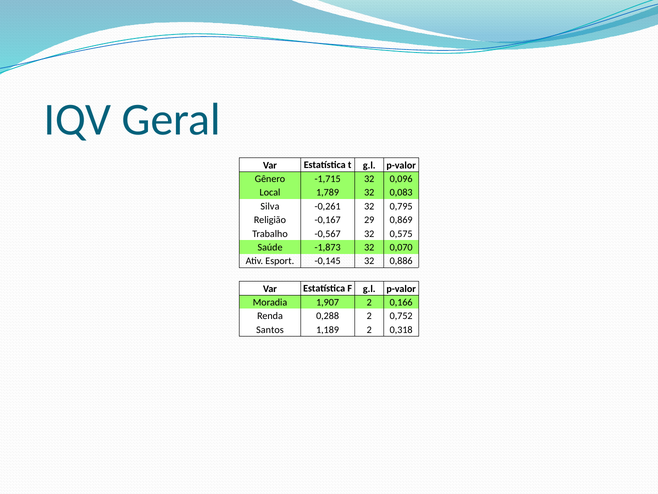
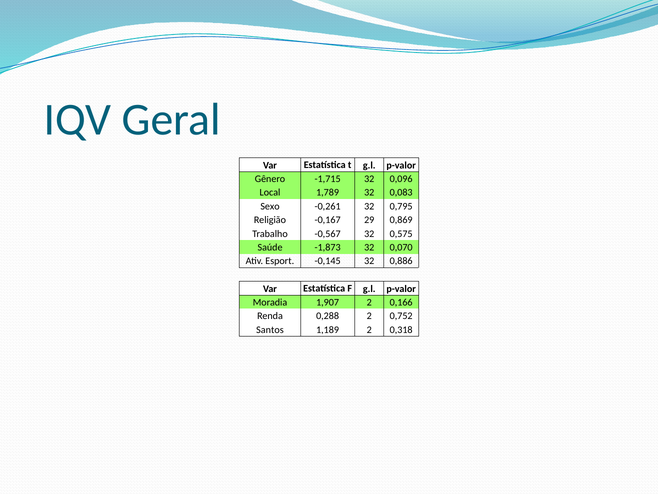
Silva: Silva -> Sexo (270, 206)
